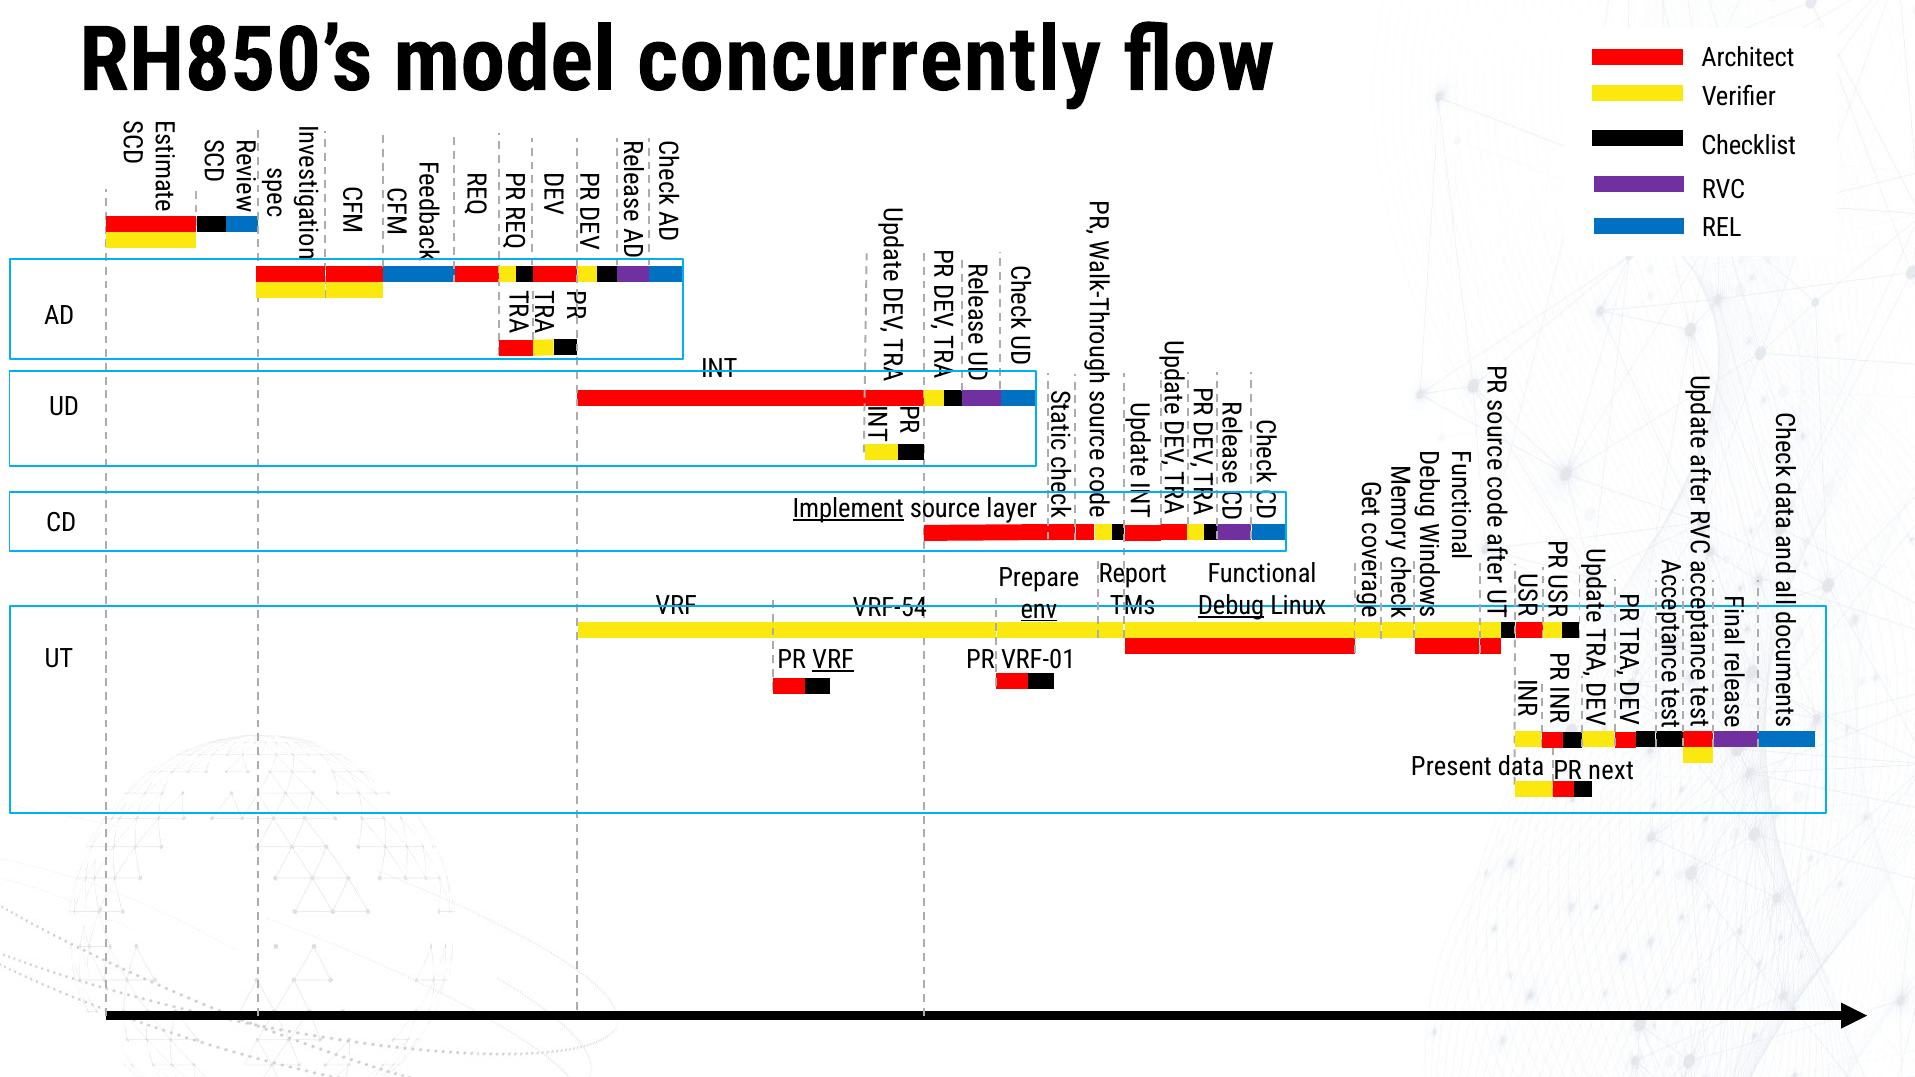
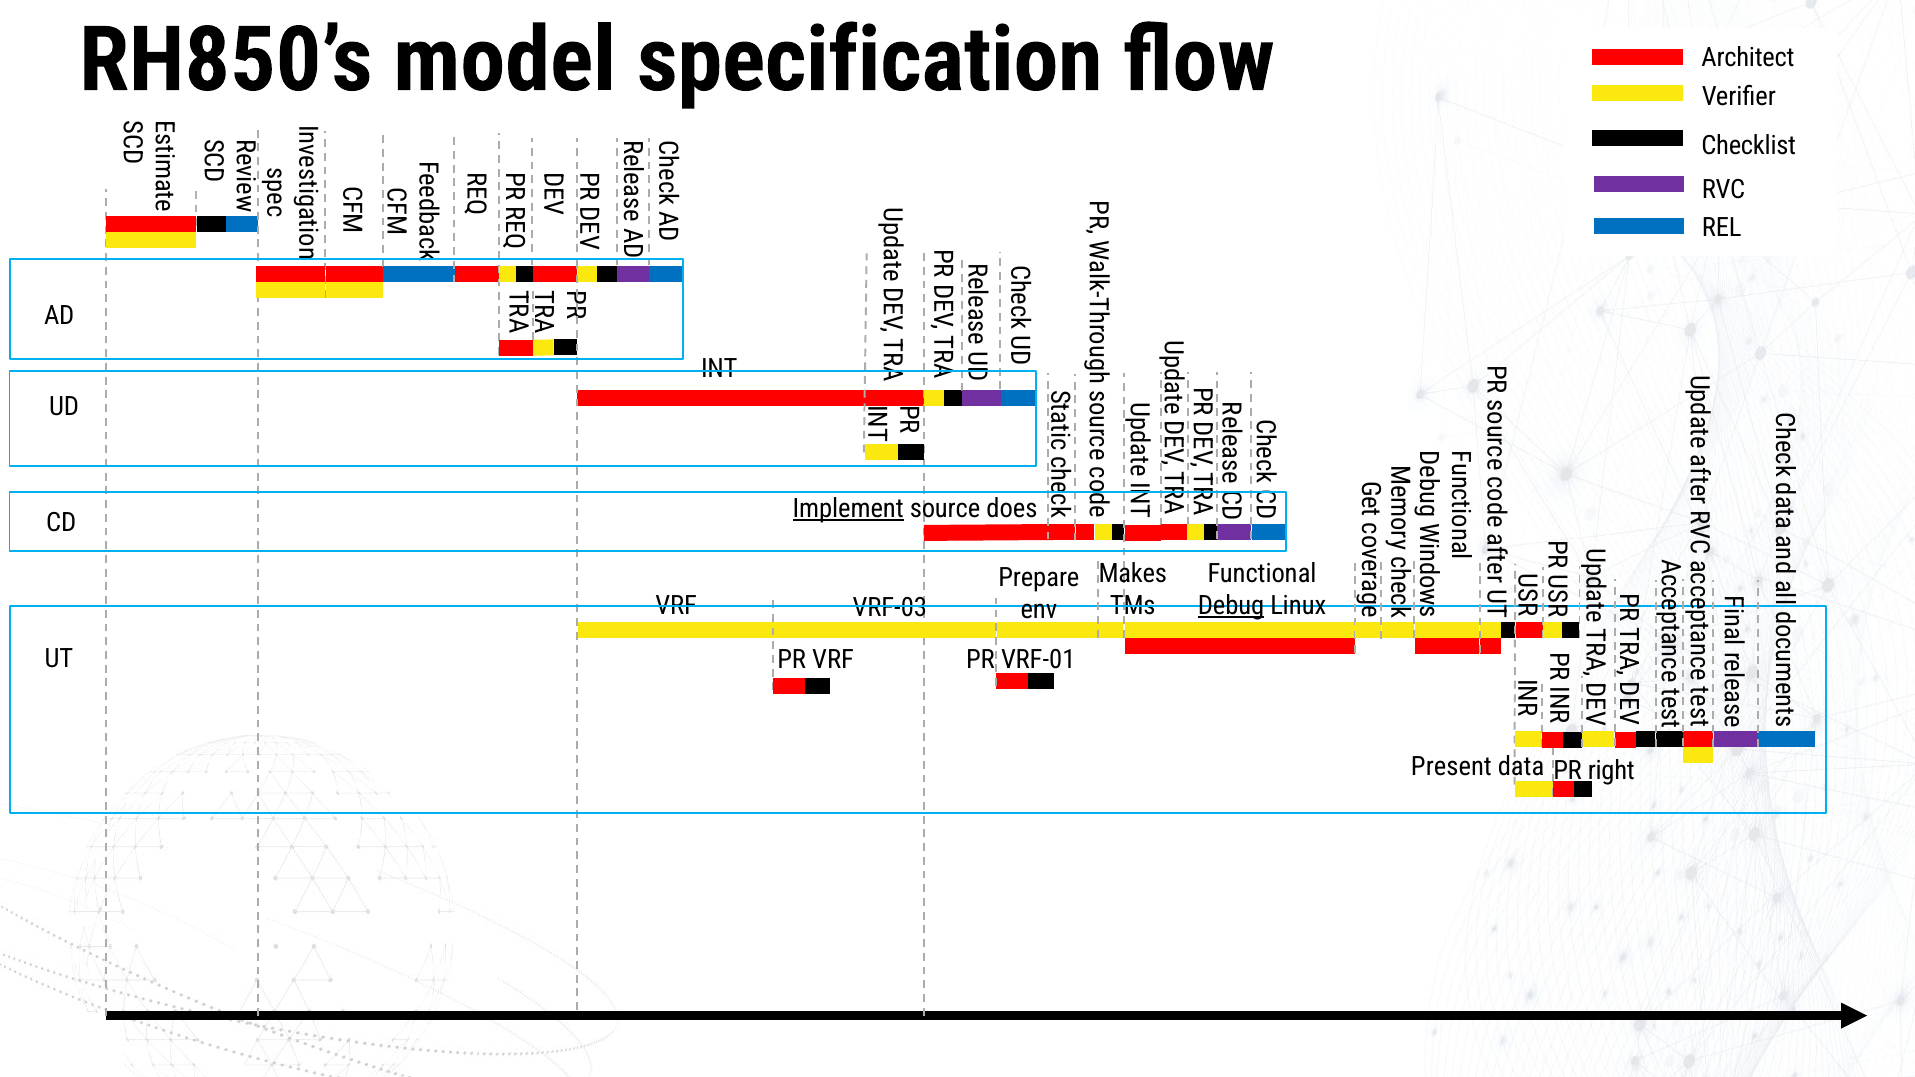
concurrently: concurrently -> specification (870, 60)
layer: layer -> does (1012, 509)
Report: Report -> Makes (1133, 574)
VRF-54: VRF-54 -> VRF-03 (890, 608)
env underline: present -> none (1039, 609)
VRF underline: present -> none (833, 659)
next: next -> right (1611, 771)
